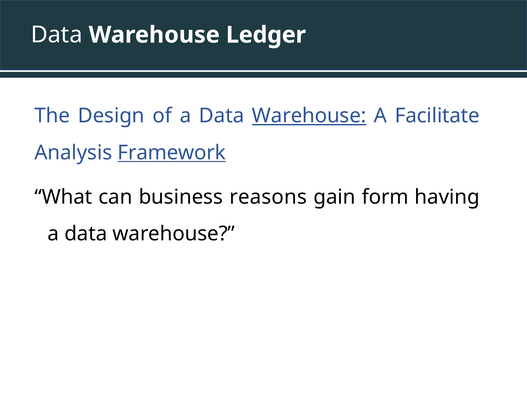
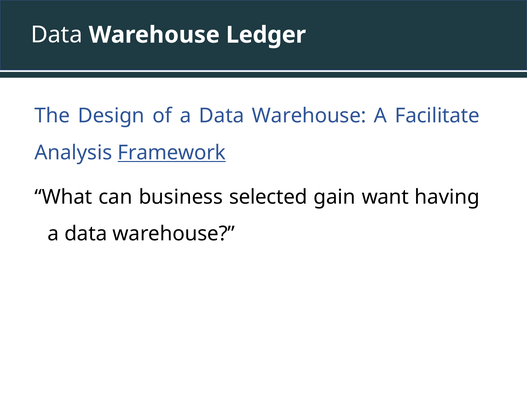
Warehouse underline: present -> none (309, 116)
reasons: reasons -> selected (268, 197)
form: form -> want (385, 197)
